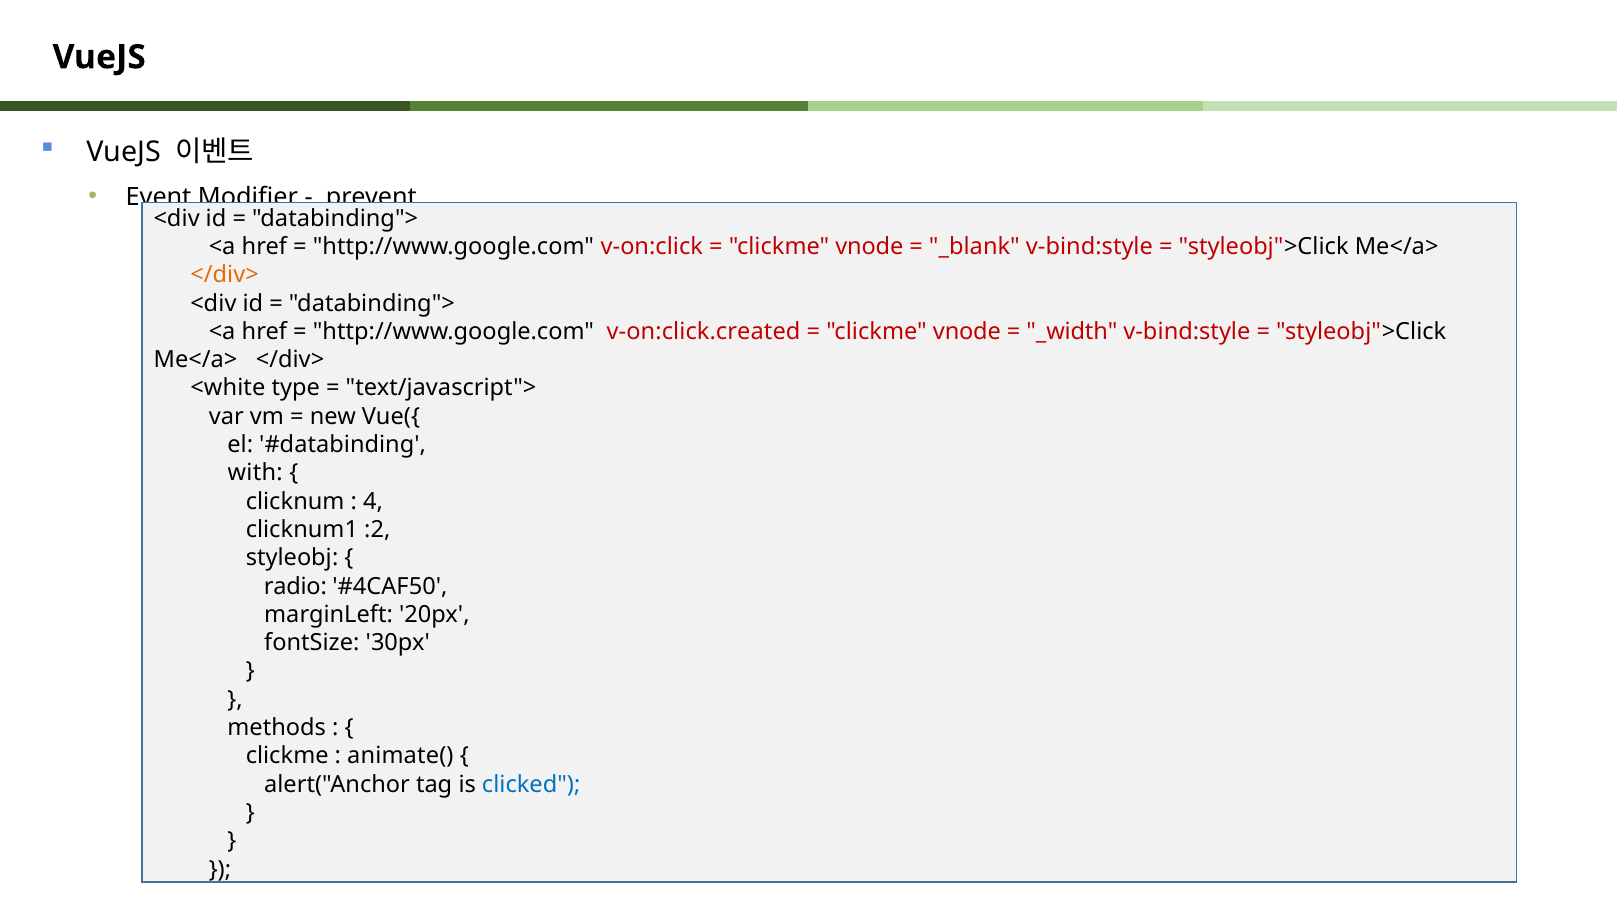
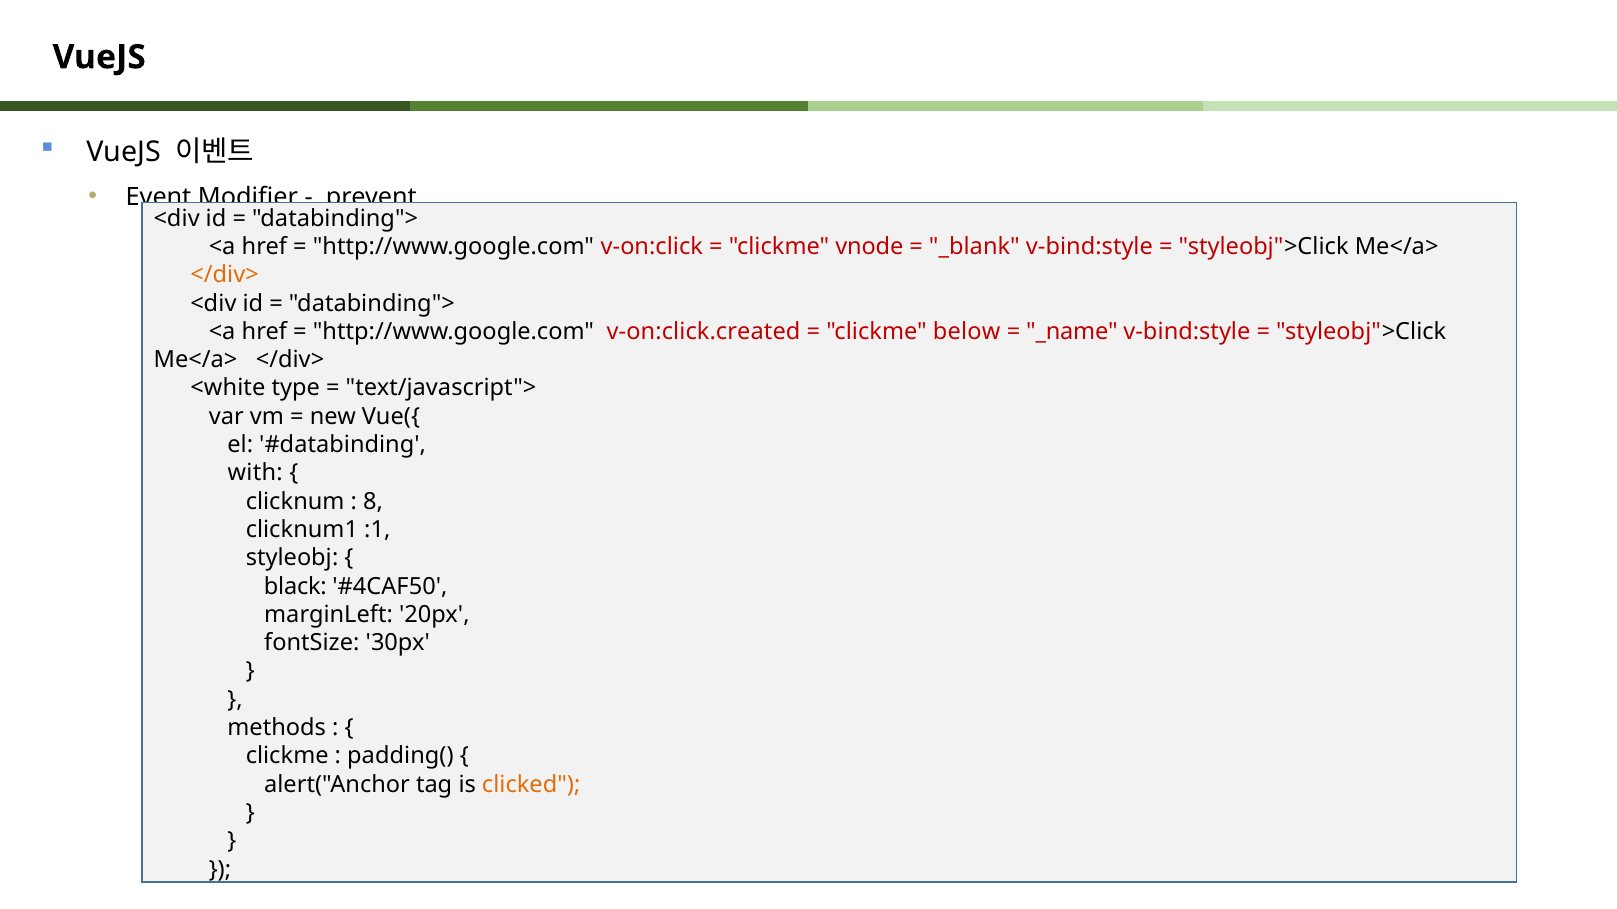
vnode: vnode -> below (967, 332)
_width: _width -> _name (1072, 332)
4: 4 -> 8 (373, 502)
:2: :2 -> :1 (377, 530)
radio: radio -> black (295, 587)
animate(: animate( -> padding( (400, 757)
clicked colour: blue -> orange (531, 785)
